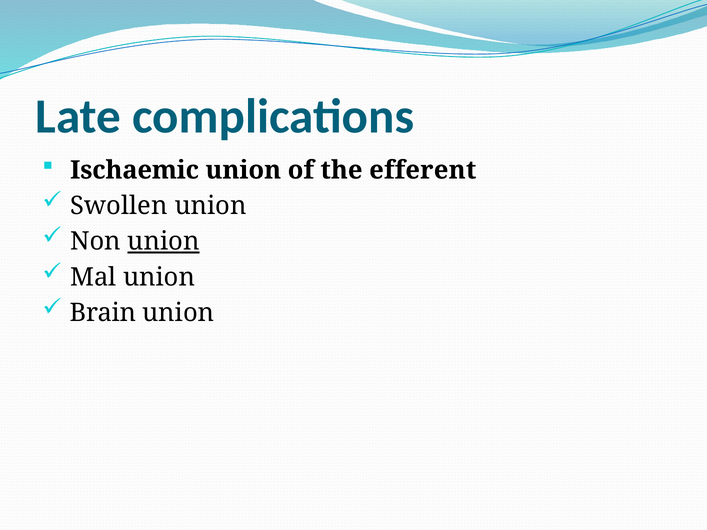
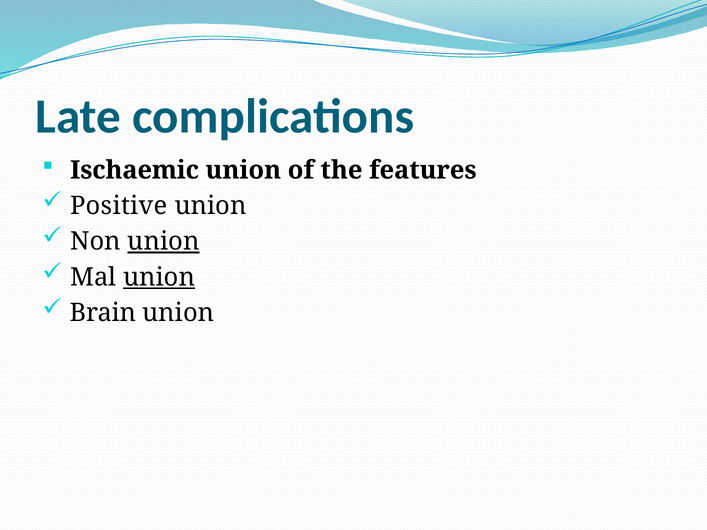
efferent: efferent -> features (423, 170)
Swollen: Swollen -> Positive (119, 206)
union underline: none -> present (159, 277)
